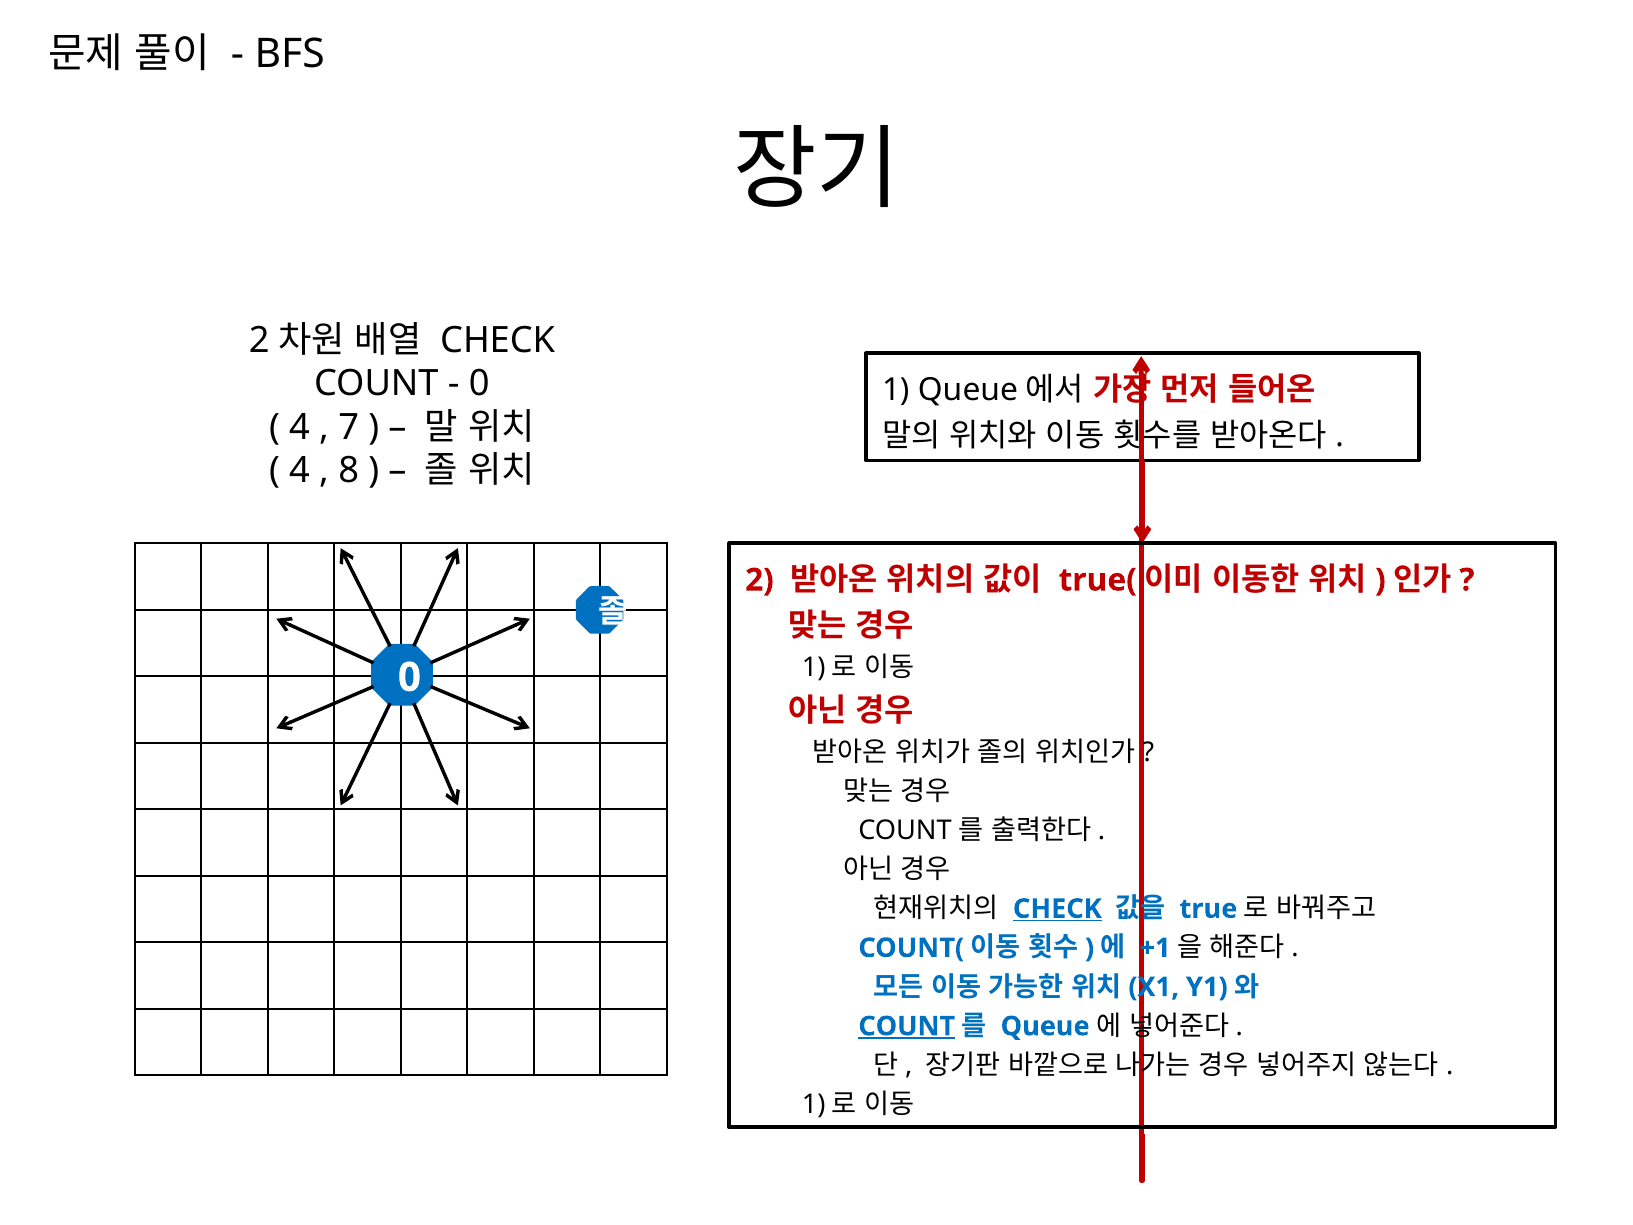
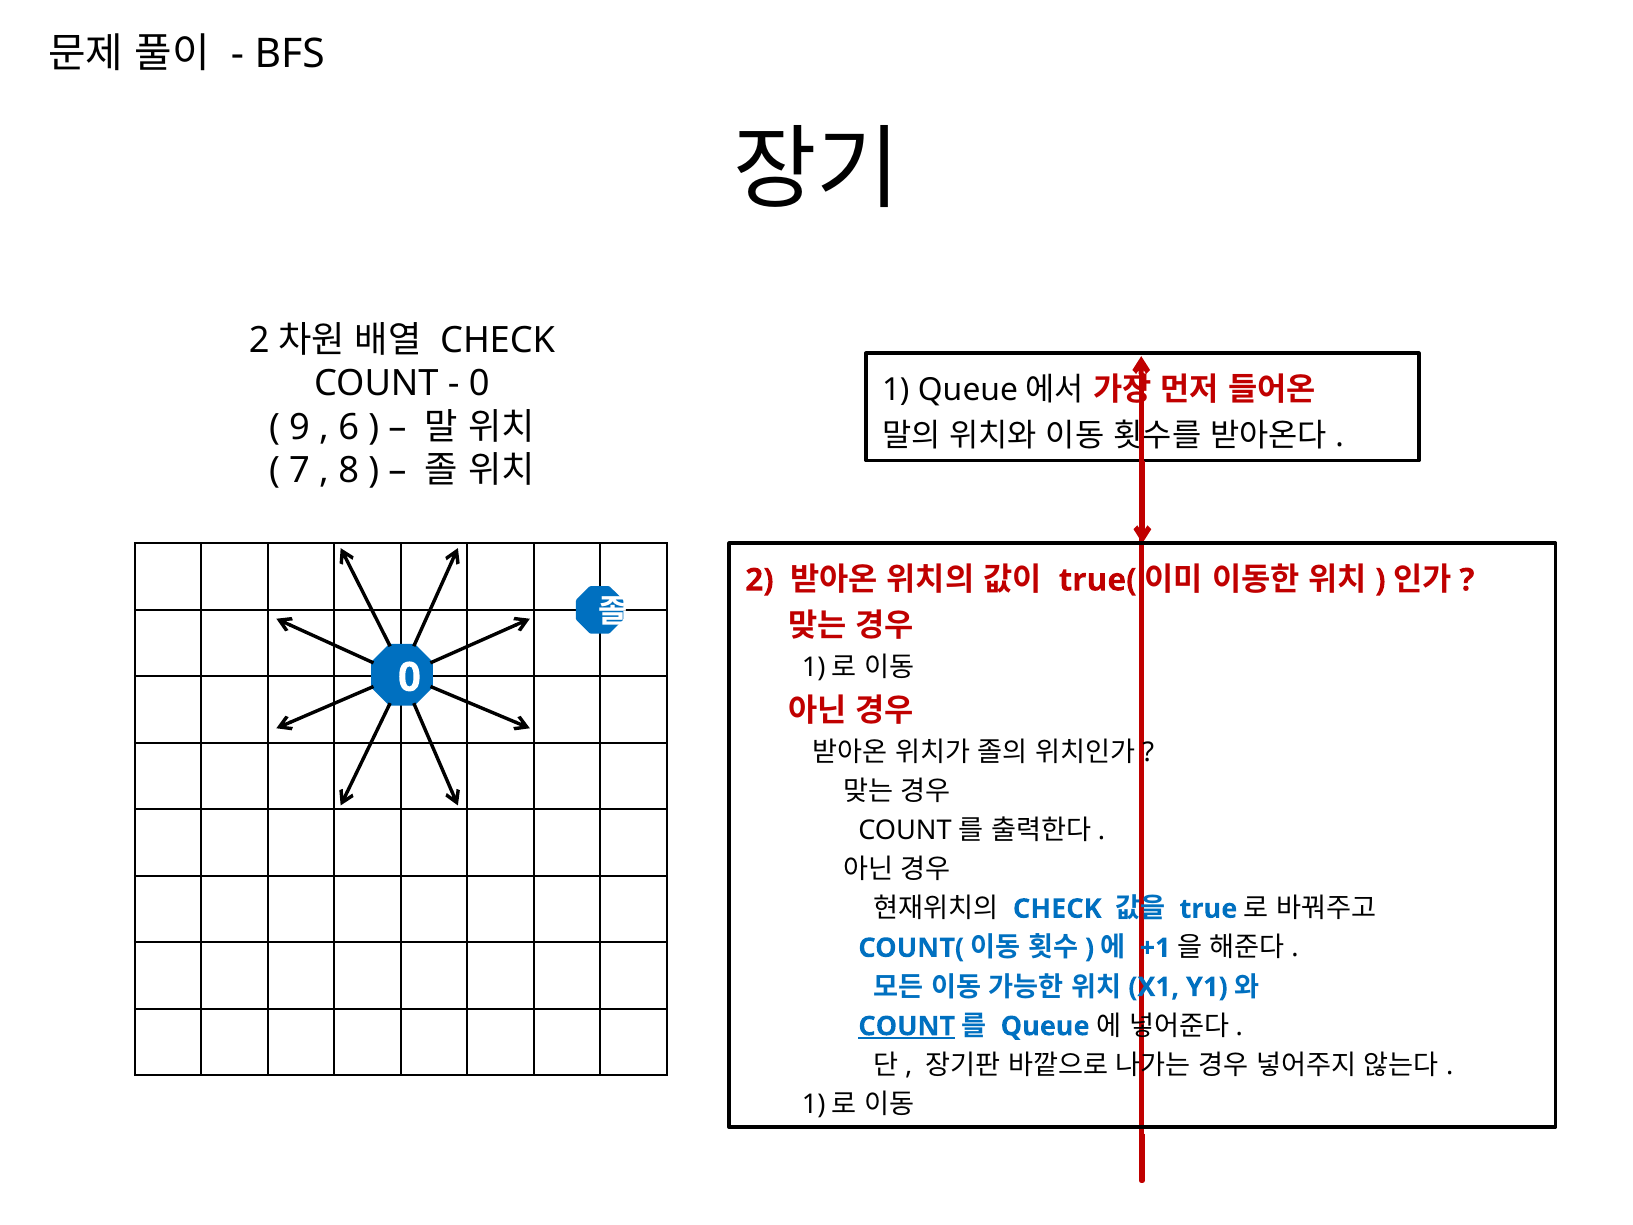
4: 4 -> 9 (299, 427)
7: 7 -> 6 (349, 427)
4: 4 -> 7 (299, 471)
CHECK underline: present -> none (1057, 909)
